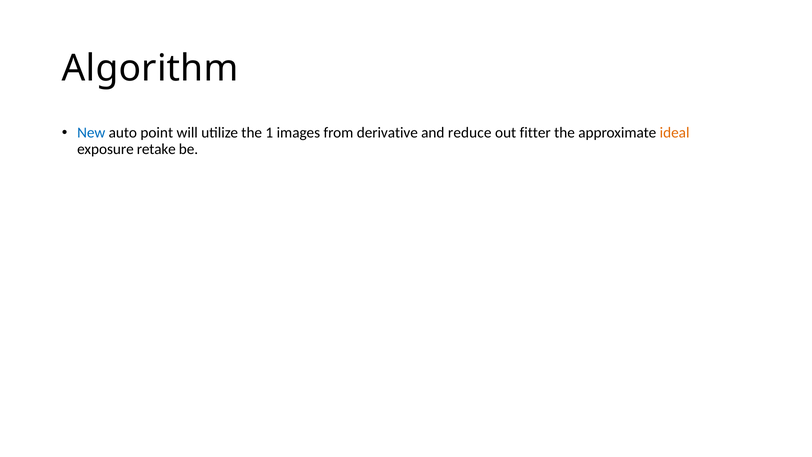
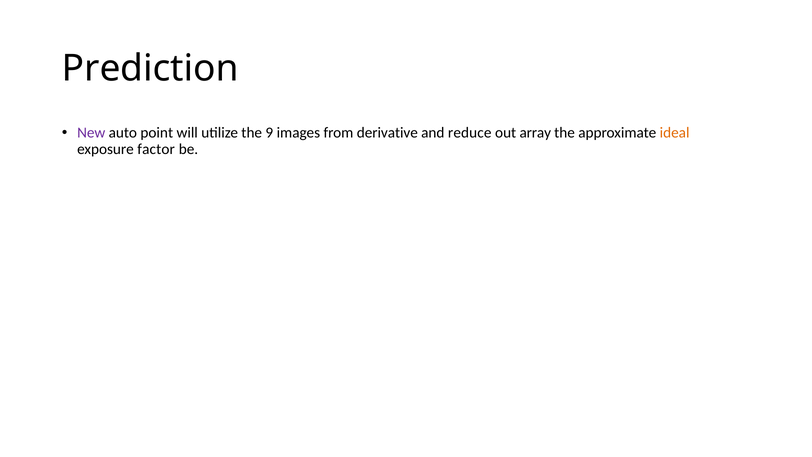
Algorithm: Algorithm -> Prediction (150, 68)
New colour: blue -> purple (91, 133)
1: 1 -> 9 (269, 133)
fitter: fitter -> array (535, 133)
retake: retake -> factor (156, 149)
